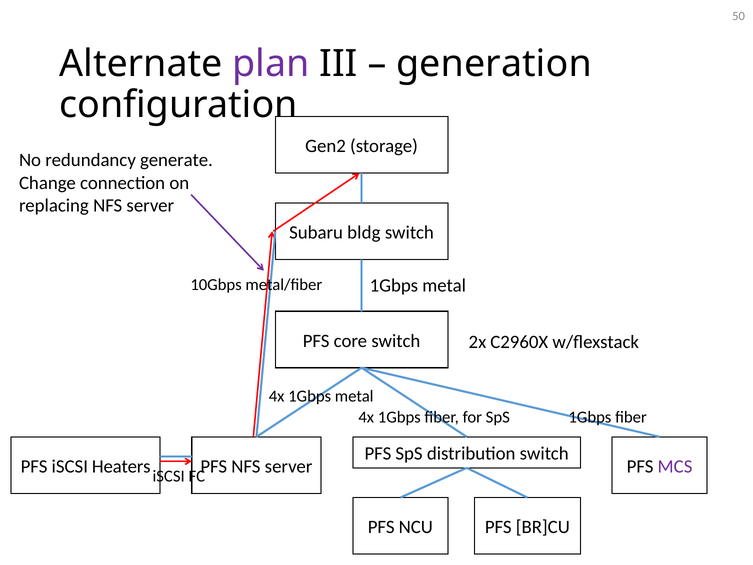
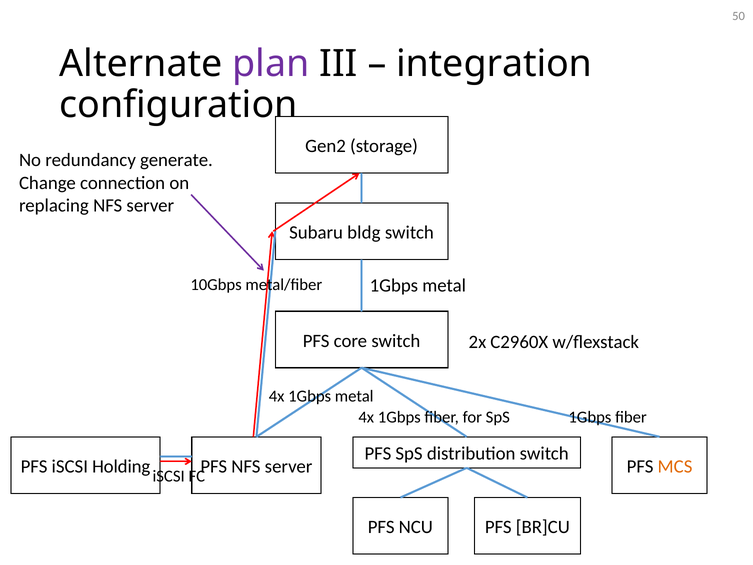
generation: generation -> integration (494, 64)
Heaters: Heaters -> Holding (121, 466)
MCS colour: purple -> orange (675, 466)
